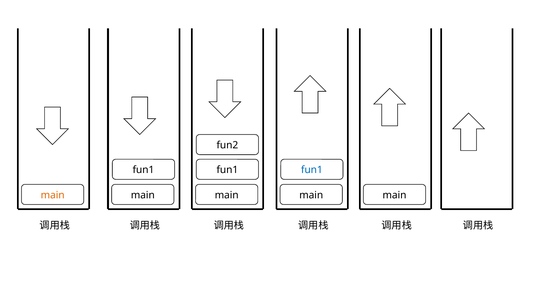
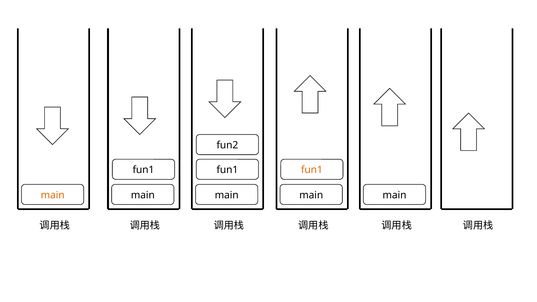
fun1 colour: blue -> orange (312, 170)
